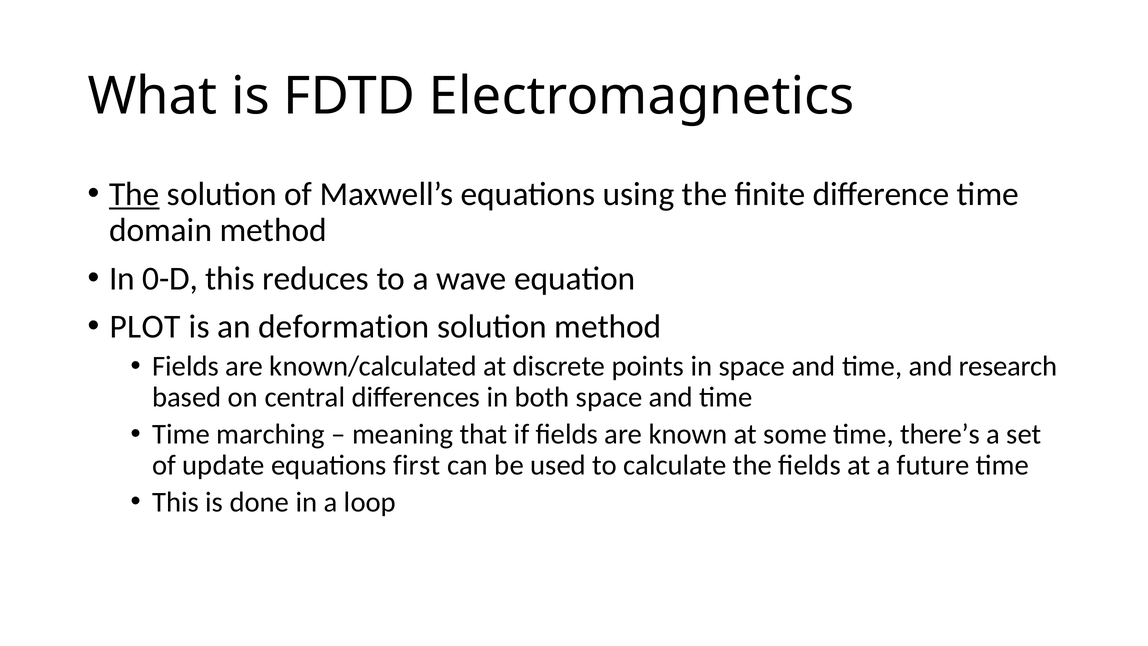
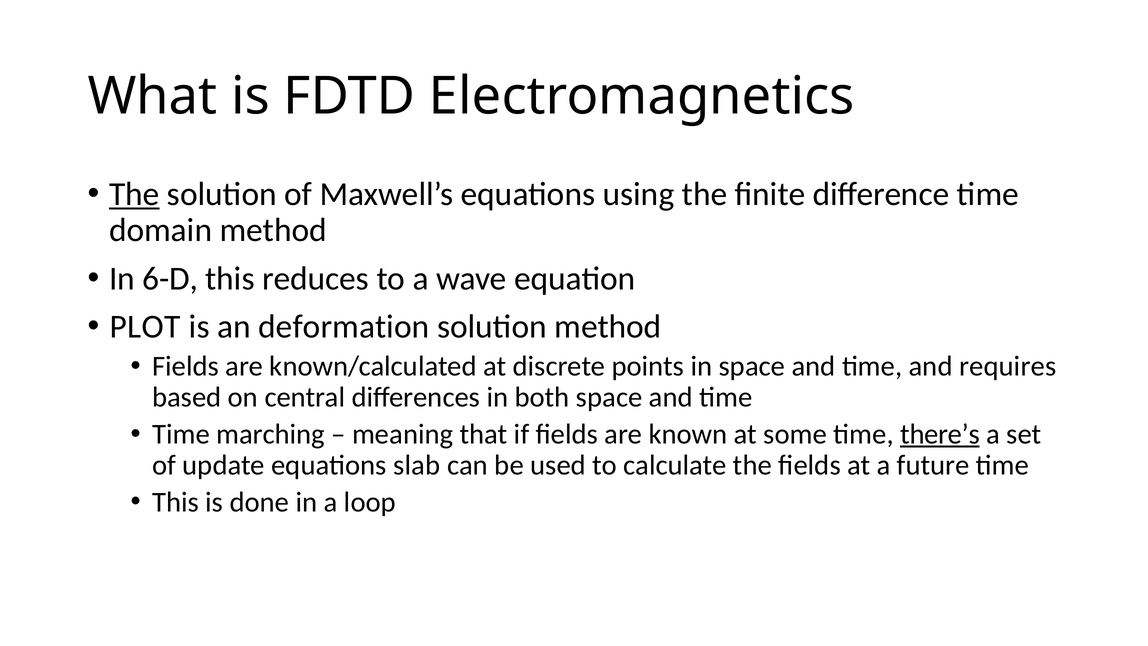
0-D: 0-D -> 6-D (170, 278)
research: research -> requires (1008, 366)
there’s underline: none -> present (940, 434)
first: first -> slab (417, 465)
